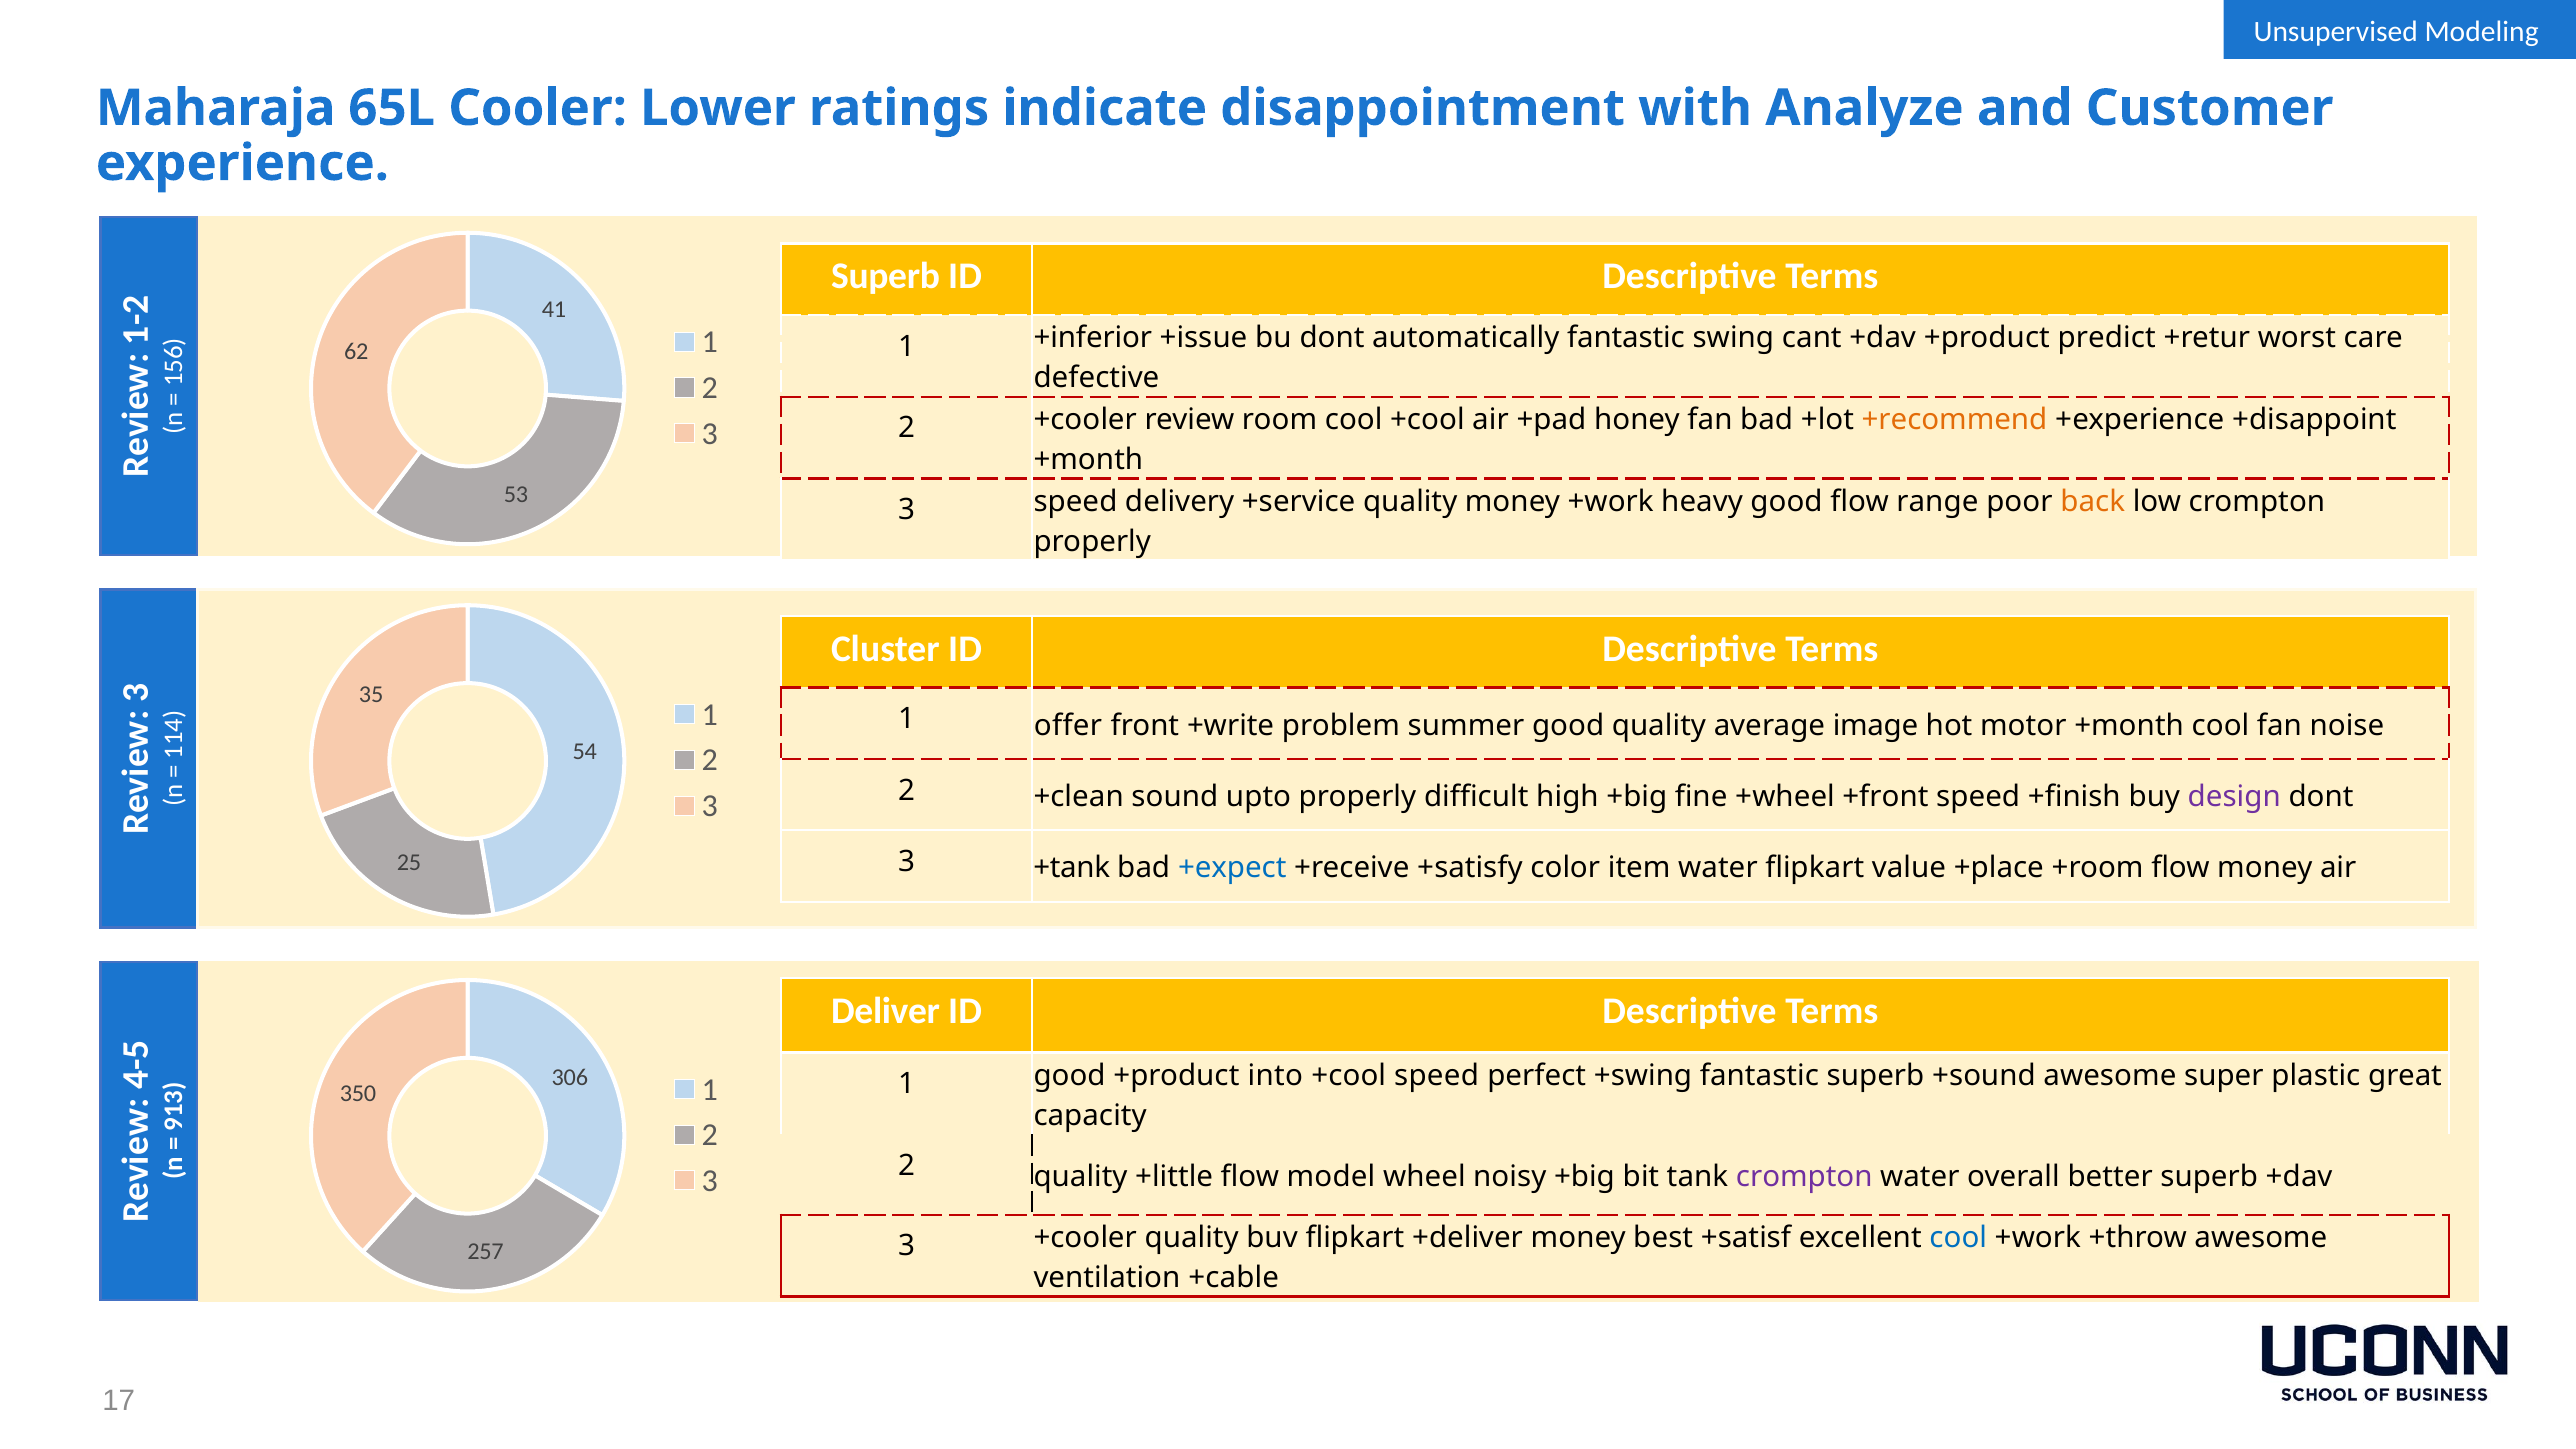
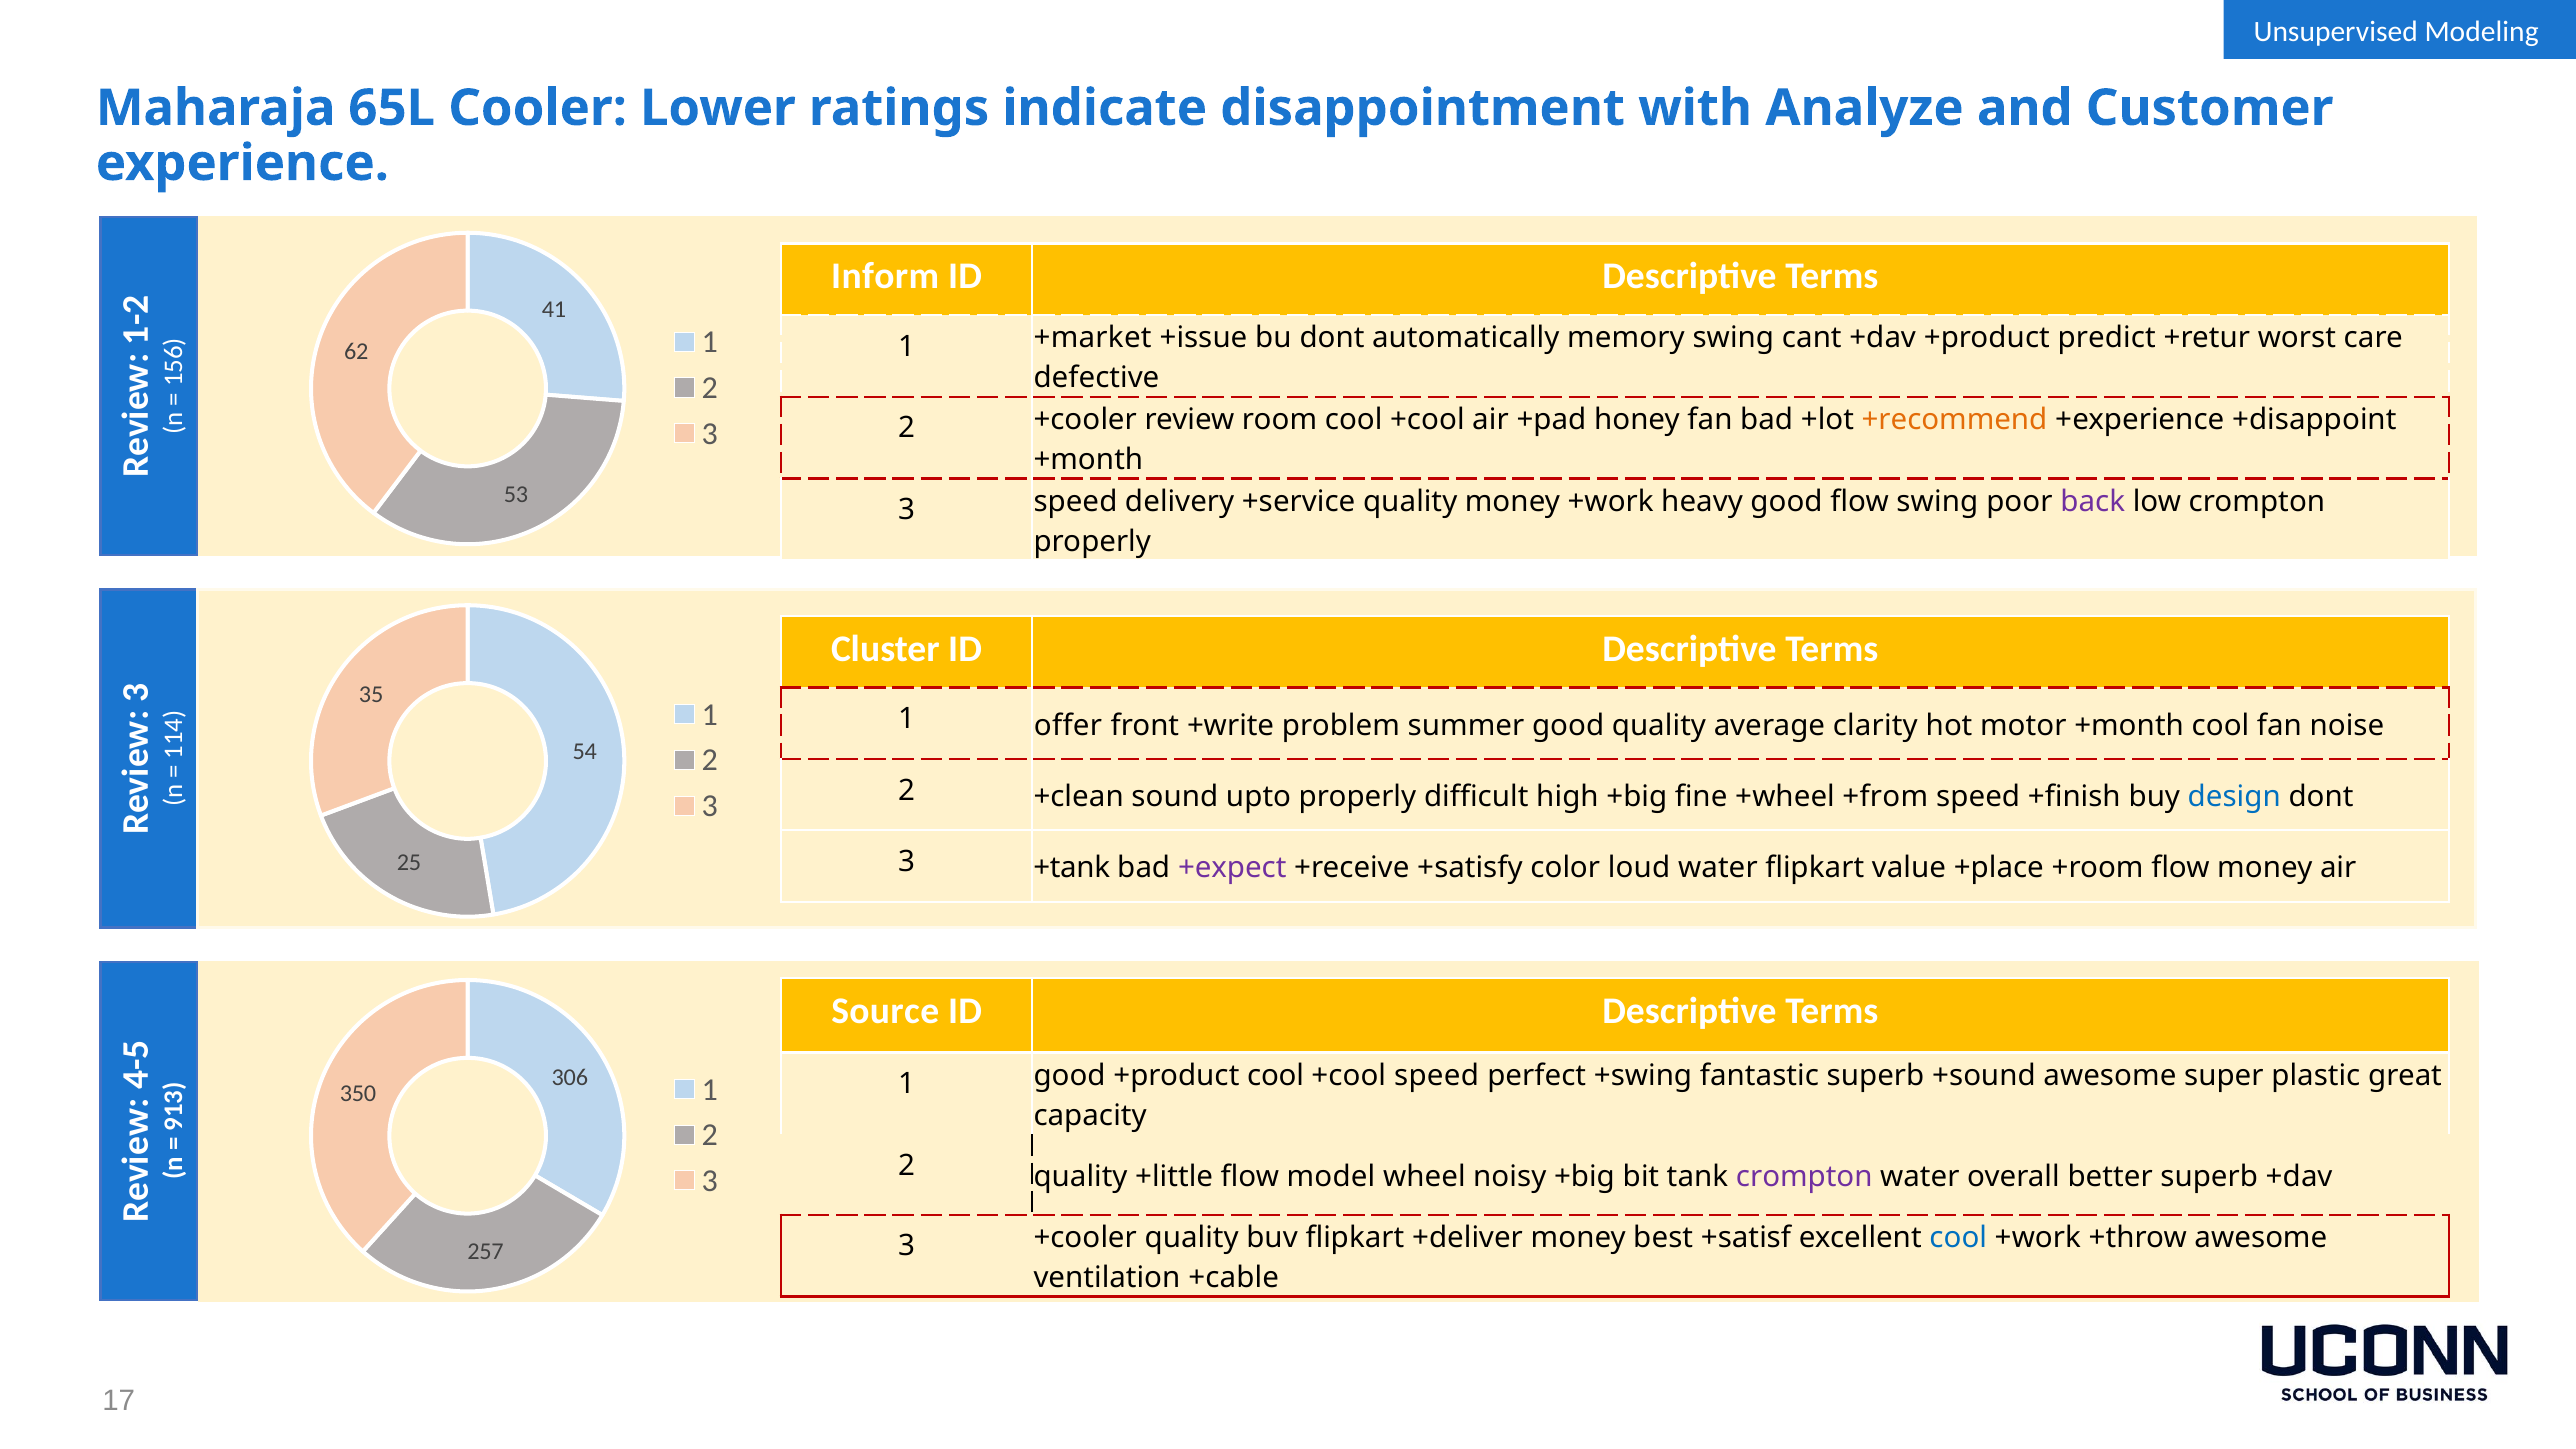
Superb: Superb -> Inform (885, 276)
+inferior: +inferior -> +market (1093, 338)
automatically fantastic: fantastic -> memory (1626, 338)
flow range: range -> swing (1937, 502)
back colour: orange -> purple (2093, 502)
image: image -> clarity (1875, 725)
+front: +front -> +from (1885, 797)
design colour: purple -> blue (2234, 797)
+expect colour: blue -> purple (1232, 868)
item: item -> loud (1639, 868)
Deliver: Deliver -> Source (885, 1011)
+product into: into -> cool (1276, 1076)
